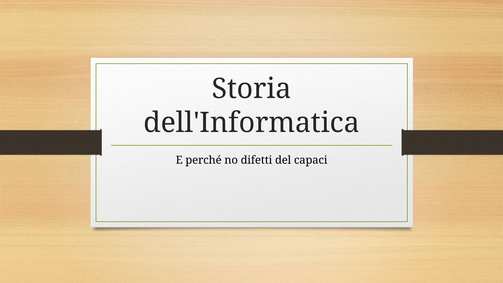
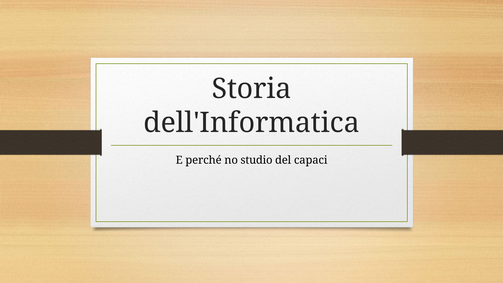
difetti: difetti -> studio (257, 160)
